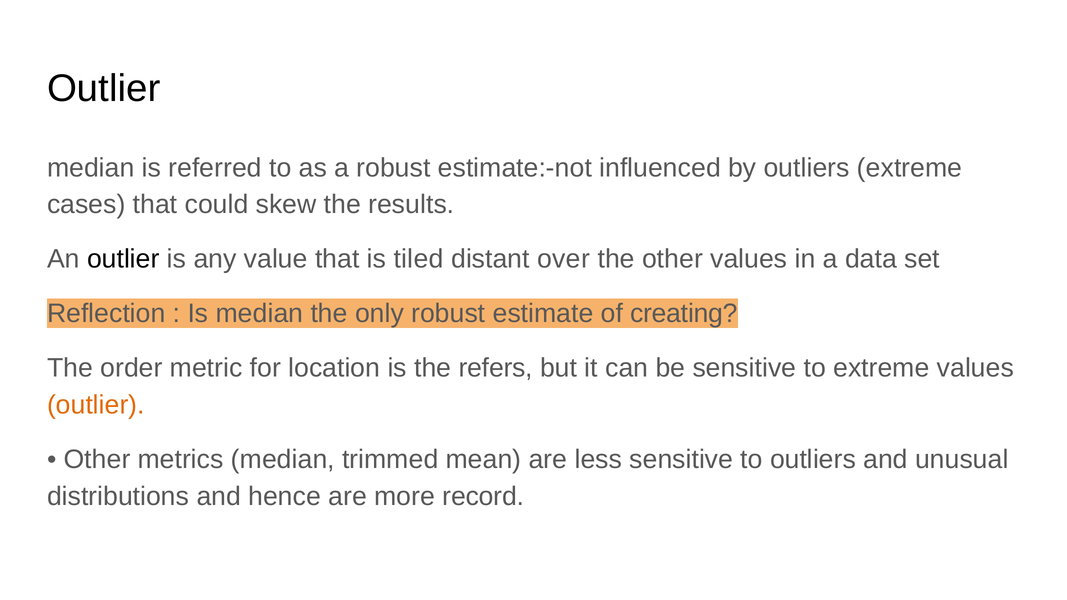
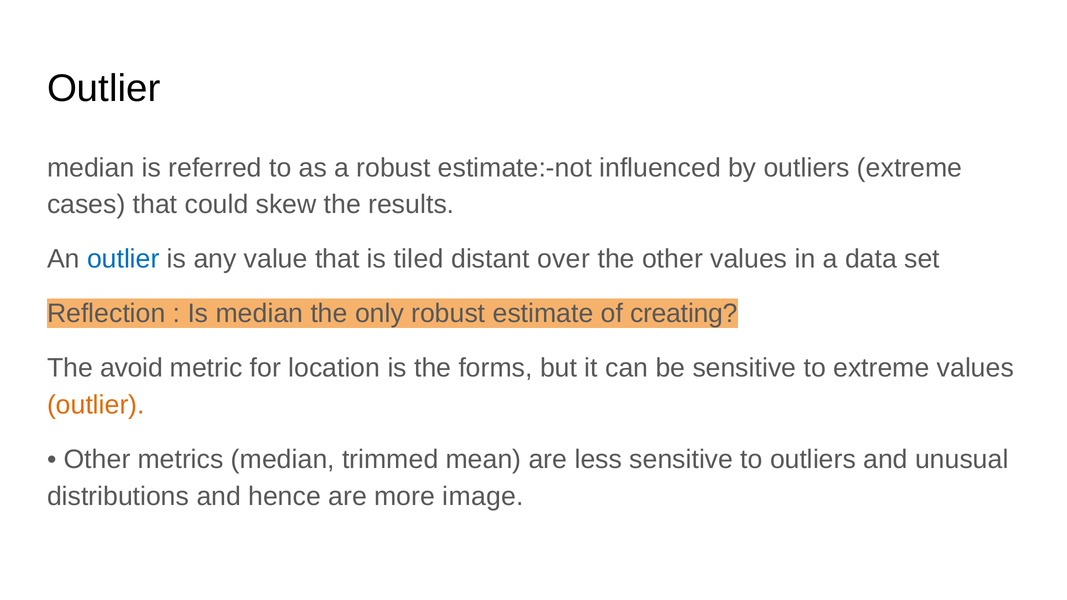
outlier colour: black -> blue (123, 259)
order: order -> avoid (132, 368)
refers: refers -> forms (496, 368)
record: record -> image (483, 496)
